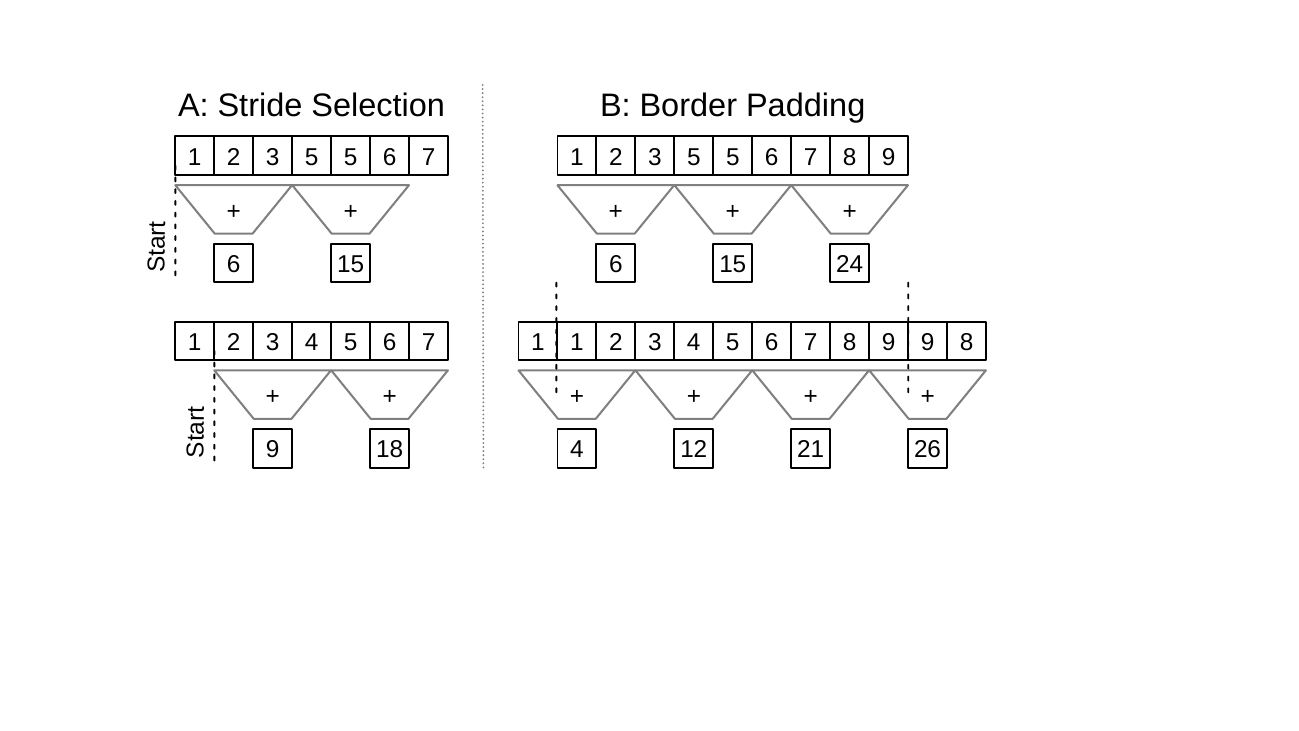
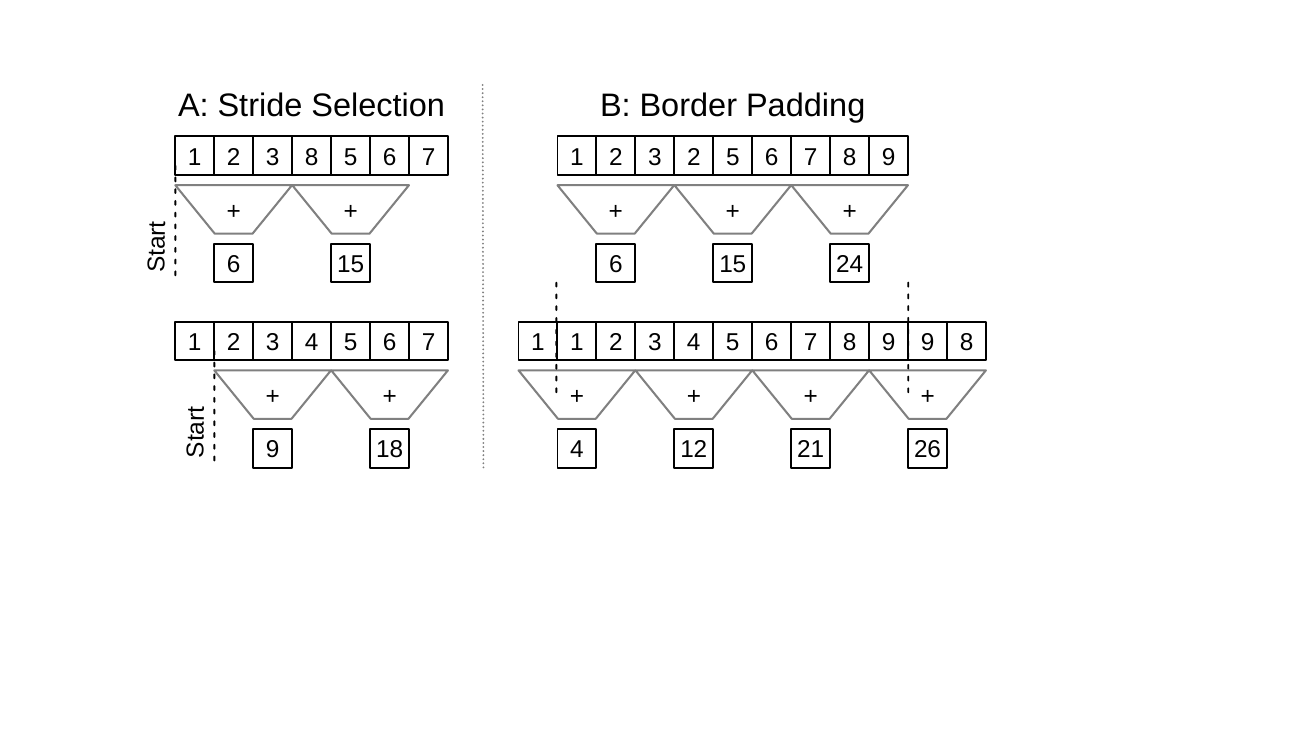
5: 5 -> 8 (312, 157)
5: 5 -> 2 (694, 157)
